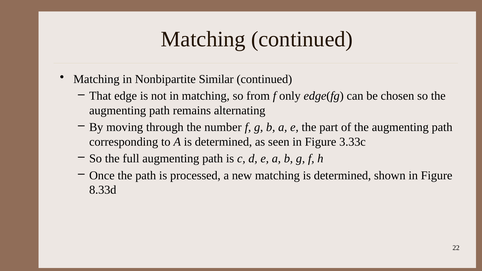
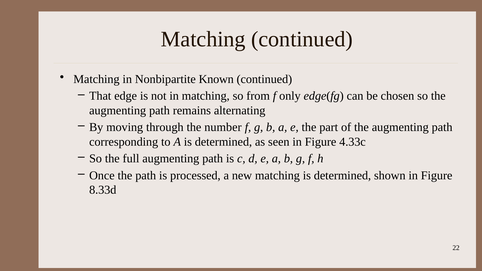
Similar: Similar -> Known (216, 79)
3.33c: 3.33c -> 4.33c (353, 142)
